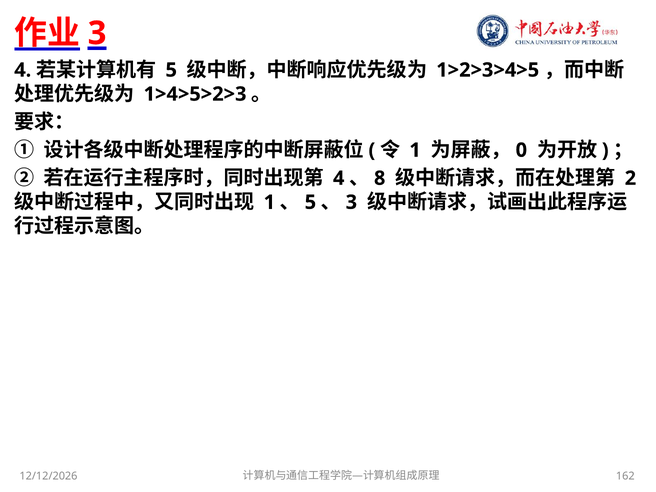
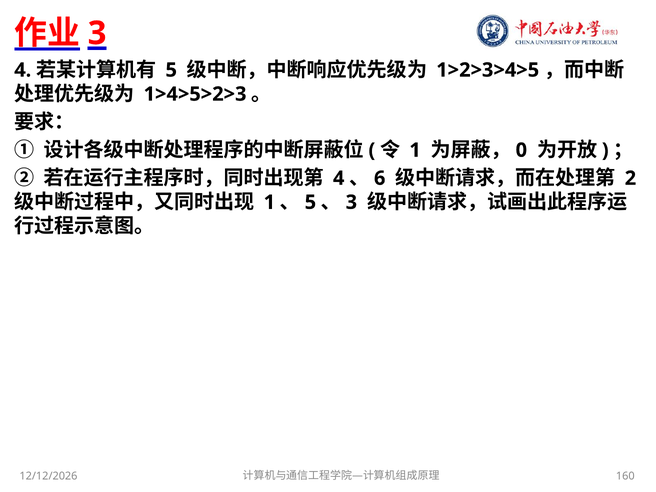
8: 8 -> 6 (380, 178)
162: 162 -> 160 (625, 476)
